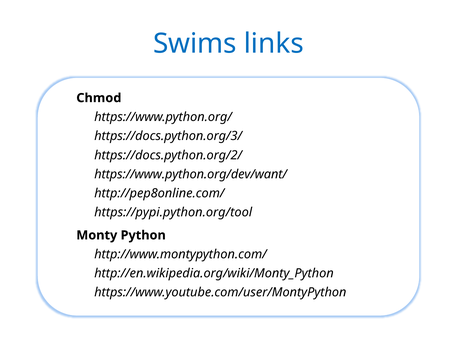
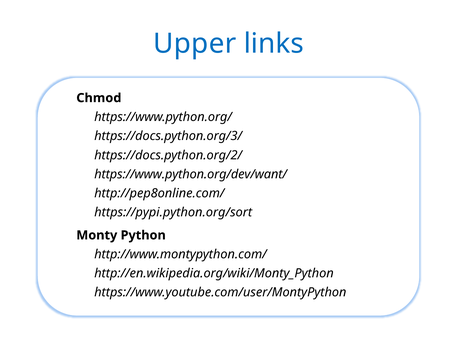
Swims: Swims -> Upper (195, 44)
https://pypi.python.org/tool: https://pypi.python.org/tool -> https://pypi.python.org/sort (173, 212)
